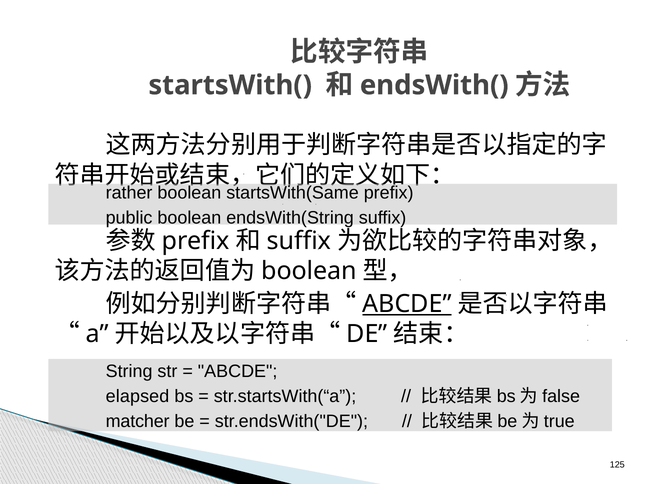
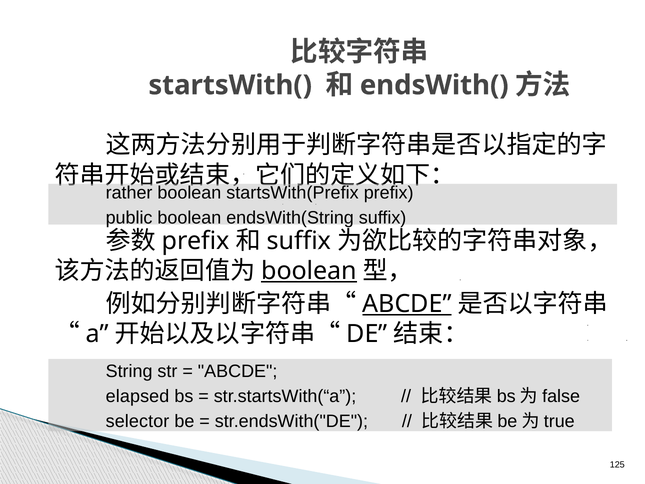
startsWith(Same: startsWith(Same -> startsWith(Prefix (292, 193)
boolean underline: none -> present (309, 271)
matcher: matcher -> selector (138, 421)
